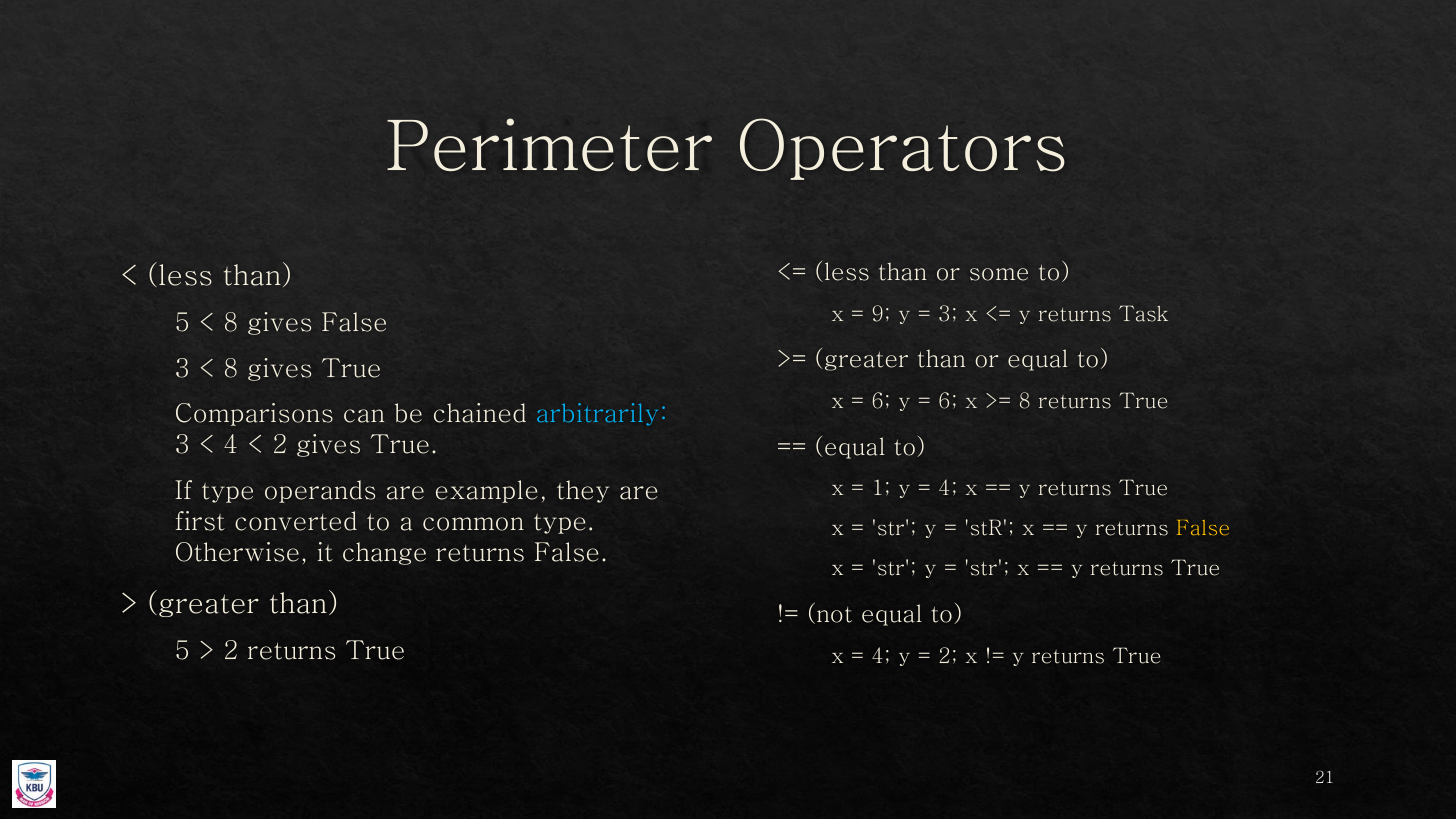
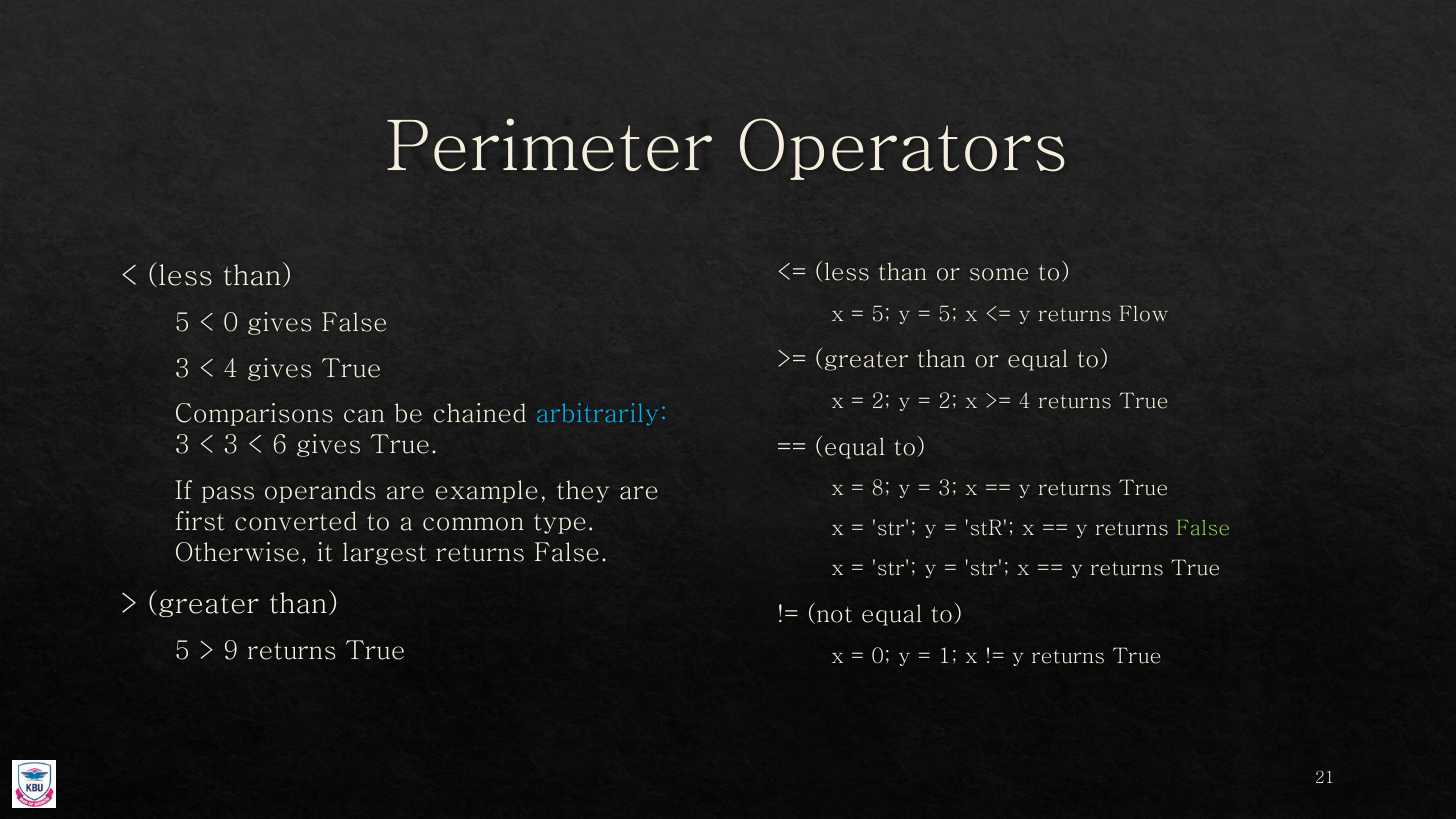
9: 9 -> 5 (881, 314)
3: 3 -> 5 (948, 314)
Task: Task -> Flow (1144, 314)
8: 8 -> 0 (231, 323)
8: 8 -> 4 (231, 369)
6: 6 -> 2 (881, 401)
6: 6 -> 2 (948, 401)
8: 8 -> 4 (1025, 401)
4: 4 -> 3 (231, 445)
2: 2 -> 6 (280, 445)
1: 1 -> 8 (881, 489)
4: 4 -> 3 (948, 489)
If type: type -> pass (228, 491)
False colour: yellow -> light green (1203, 529)
change: change -> largest (385, 553)
2: 2 -> 9 (231, 651)
4: 4 -> 0 (881, 656)
2: 2 -> 1 (948, 656)
